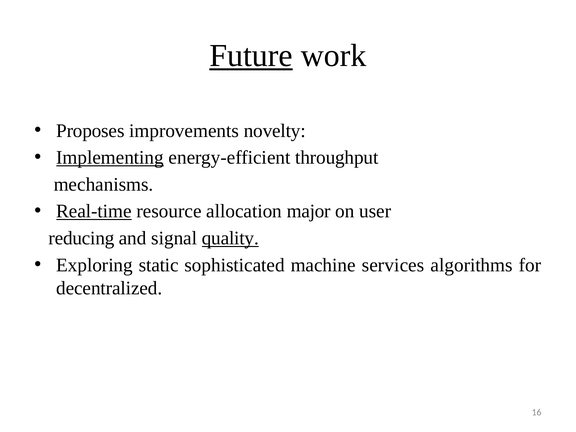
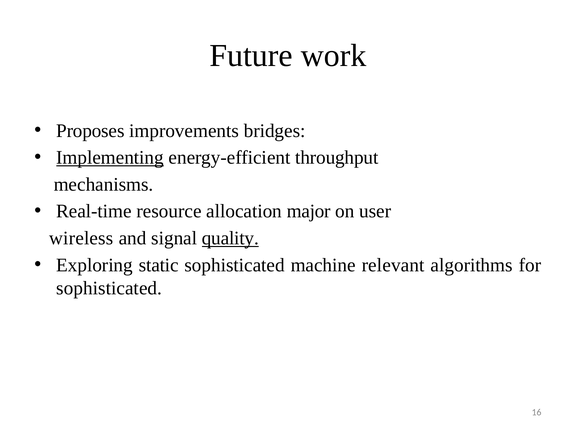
Future underline: present -> none (251, 56)
novelty: novelty -> bridges (275, 131)
Real-time underline: present -> none (94, 211)
reducing: reducing -> wireless (81, 238)
services: services -> relevant (393, 265)
decentralized: decentralized -> sophisticated (109, 288)
